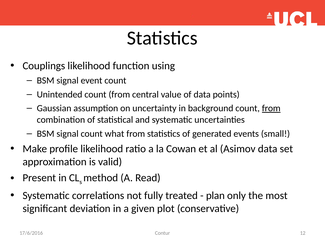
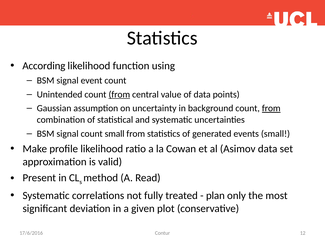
Couplings: Couplings -> According (44, 66)
from underline: none -> present (119, 94)
count what: what -> small (115, 133)
